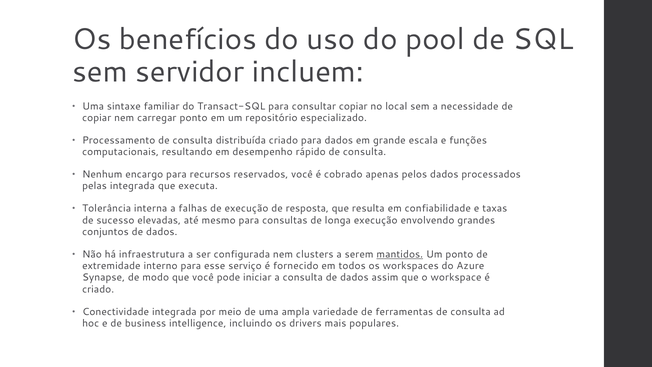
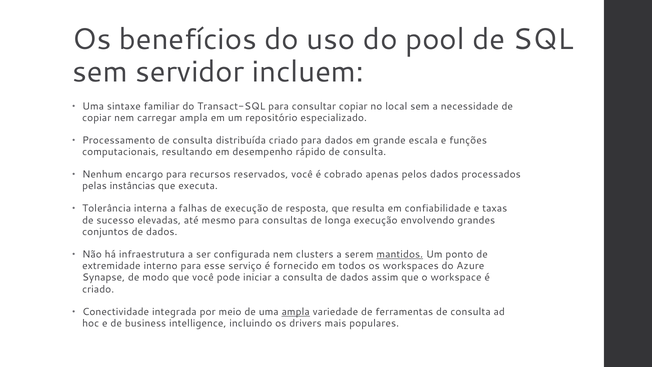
carregar ponto: ponto -> ampla (194, 118)
pelas integrada: integrada -> instâncias (132, 186)
ampla underline: none -> present (296, 311)
